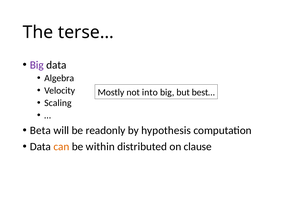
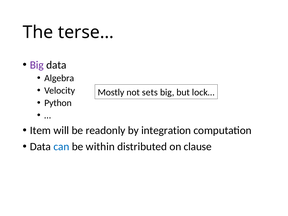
into: into -> sets (150, 92)
best…: best… -> lock… (203, 92)
Scaling: Scaling -> Python (58, 103)
Beta: Beta -> Item (40, 130)
hypothesis: hypothesis -> integration (166, 130)
can colour: orange -> blue (61, 147)
